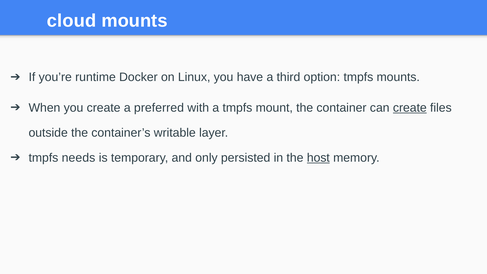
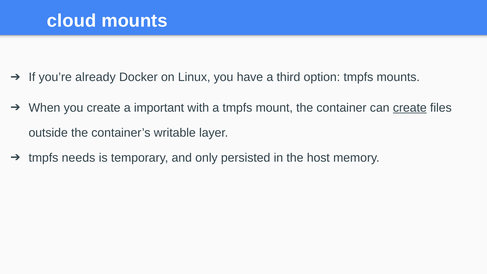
runtime: runtime -> already (95, 77)
preferred: preferred -> important (159, 108)
host underline: present -> none (318, 158)
